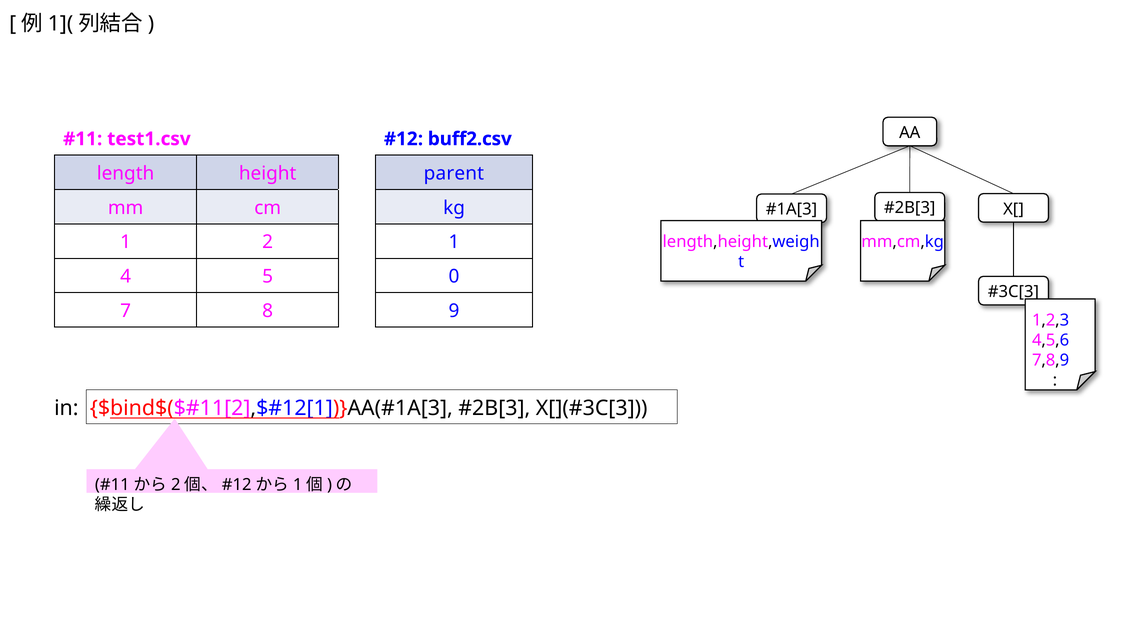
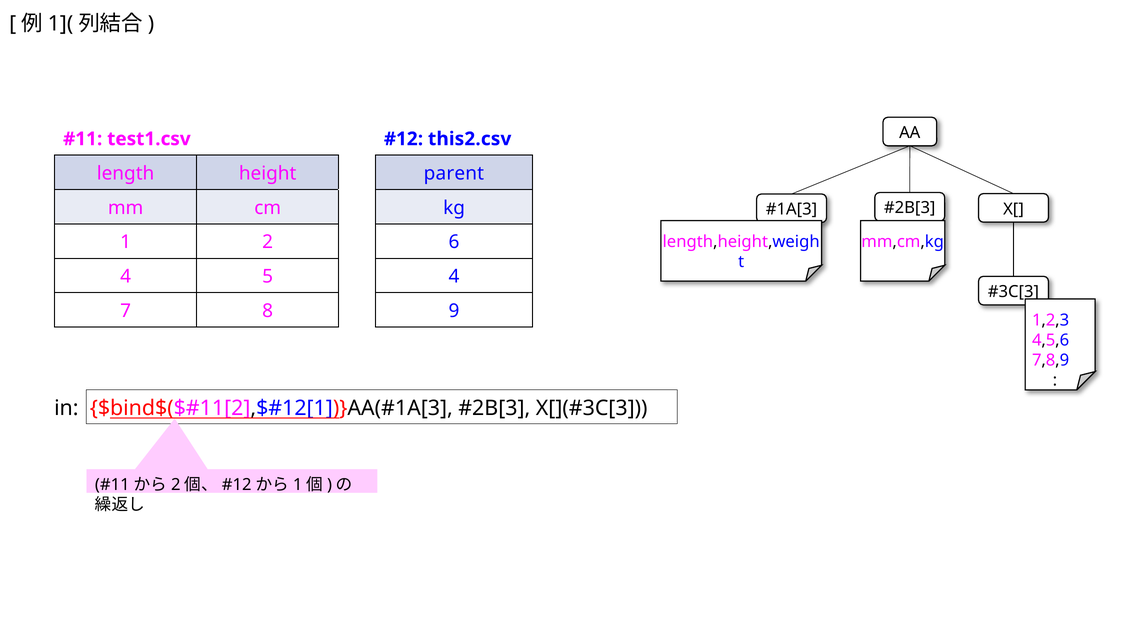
buff2.csv: buff2.csv -> this2.csv (470, 139)
2 1: 1 -> 6 (454, 242)
5 0: 0 -> 4 (454, 276)
